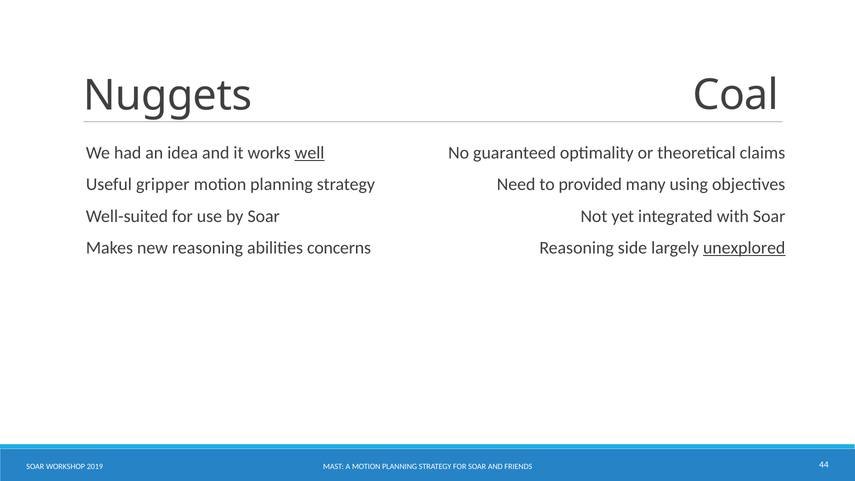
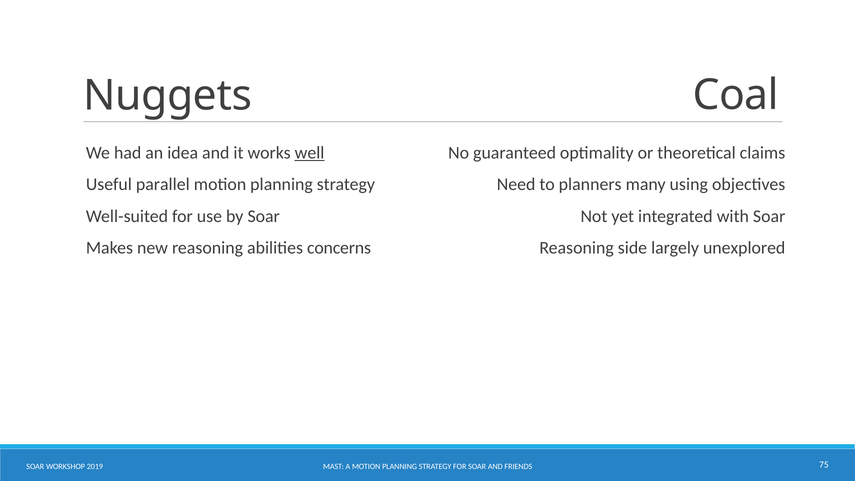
gripper: gripper -> parallel (163, 185)
provided: provided -> planners (590, 185)
unexplored underline: present -> none (744, 248)
44: 44 -> 75 (824, 464)
